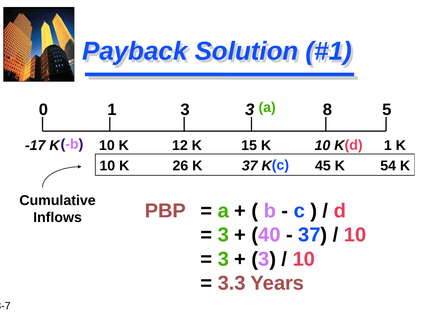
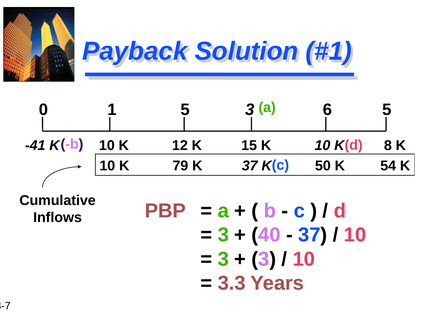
1 3: 3 -> 5 (185, 109)
8: 8 -> 6 (327, 109)
-17: -17 -> -41 (35, 145)
K 1: 1 -> 8 (388, 145)
26: 26 -> 79 (180, 166)
45: 45 -> 50 (323, 166)
